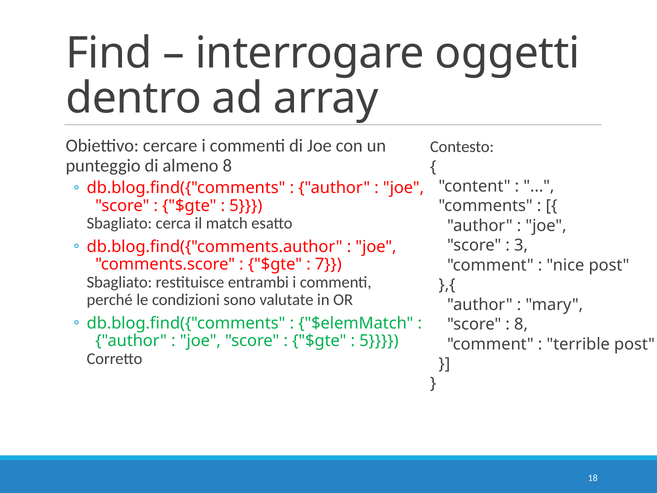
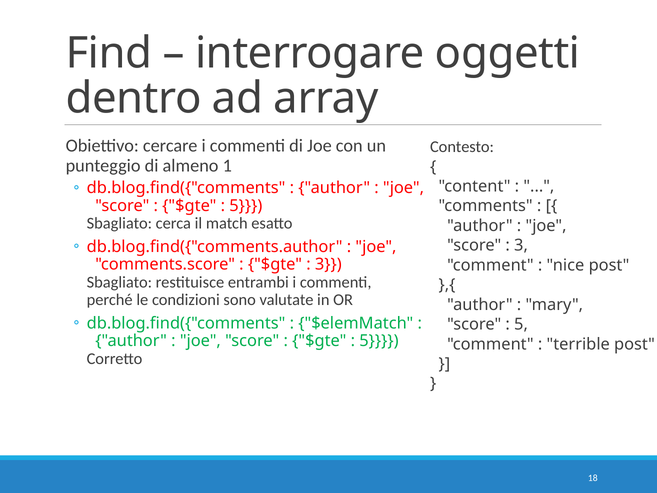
almeno 8: 8 -> 1 (227, 165)
7: 7 -> 3 (328, 264)
8: 8 -> 5 (521, 324)
